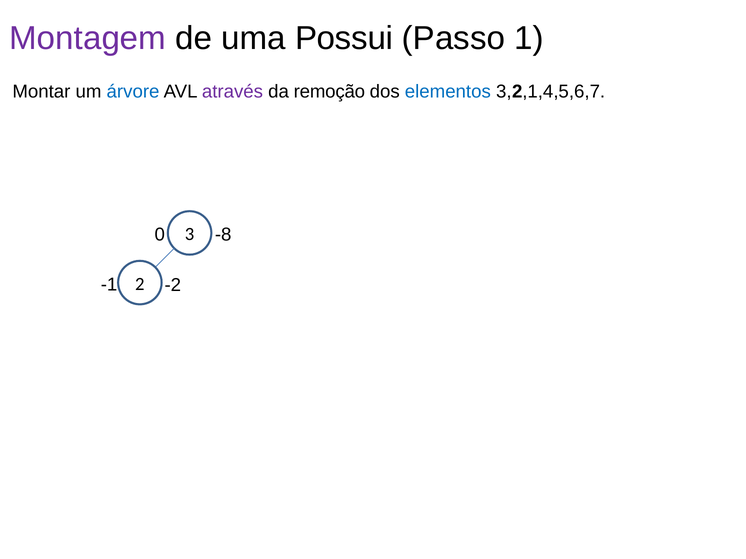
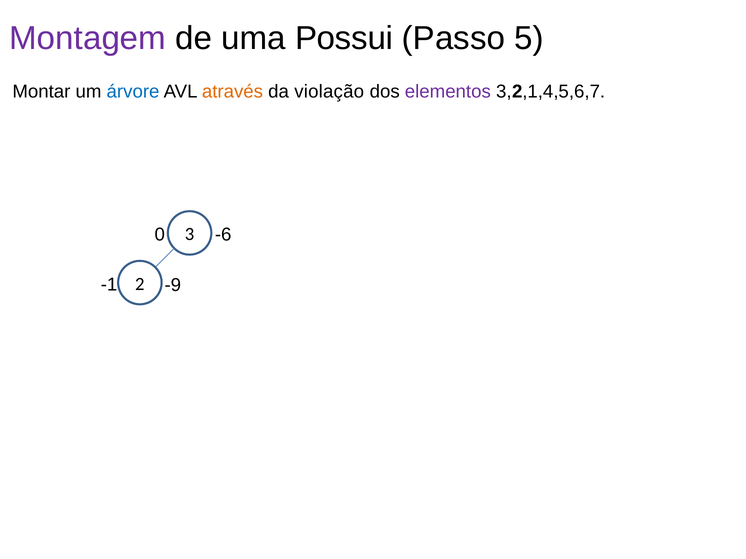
1: 1 -> 5 (529, 38)
através colour: purple -> orange (232, 92)
remoção: remoção -> violação (329, 92)
elementos colour: blue -> purple (448, 92)
-8: -8 -> -6 (223, 235)
-2: -2 -> -9 (173, 286)
